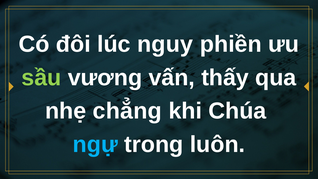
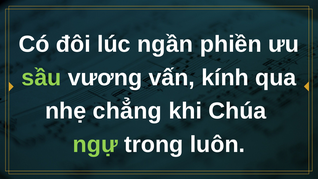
nguy: nguy -> ngần (165, 44)
thấy: thấy -> kính (225, 78)
ngự colour: light blue -> light green (95, 144)
